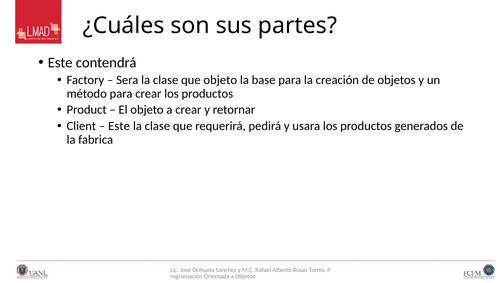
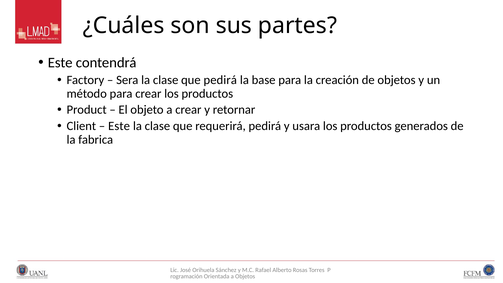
que objeto: objeto -> pedirá (220, 80)
